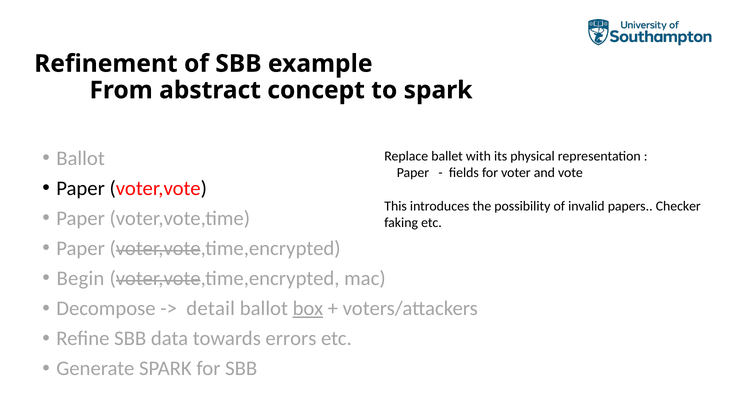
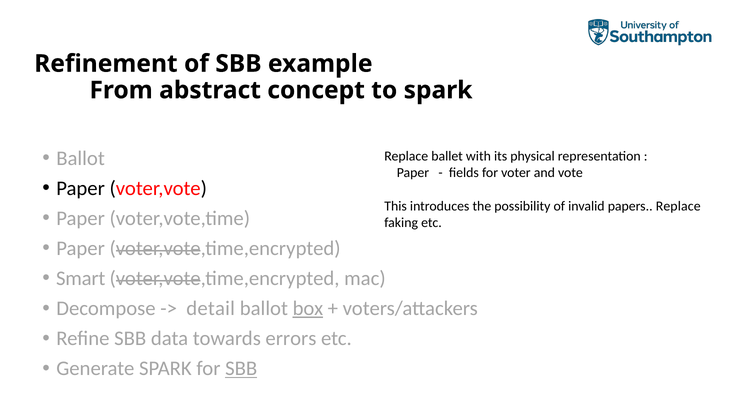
papers Checker: Checker -> Replace (678, 206)
Begin: Begin -> Smart (81, 279)
SBB underline: none -> present (241, 369)
